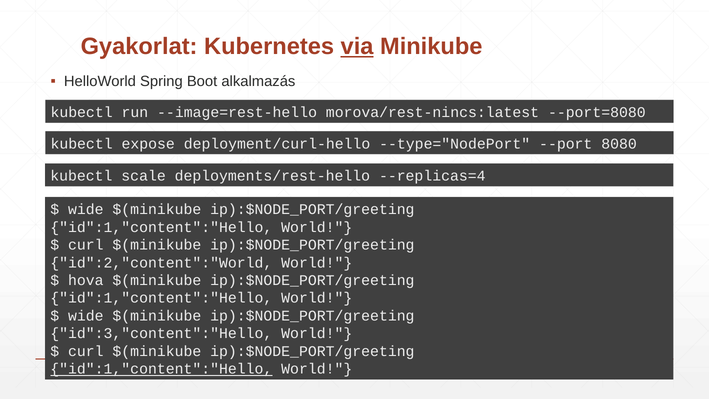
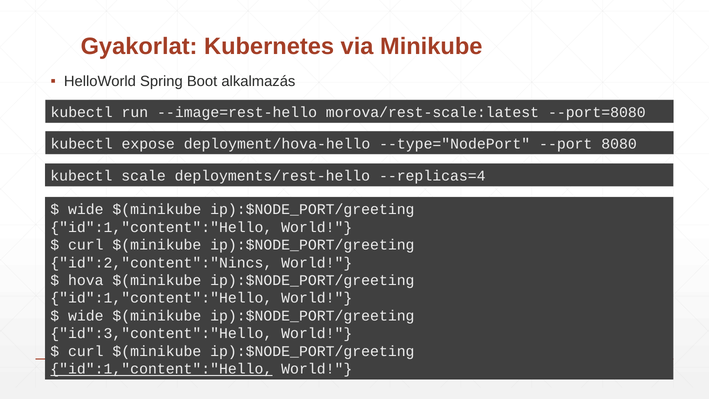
via underline: present -> none (357, 46)
morova/rest-nincs:latest: morova/rest-nincs:latest -> morova/rest-scale:latest (432, 112)
deployment/curl-hello: deployment/curl-hello -> deployment/hova-hello (277, 144)
id":2,"content":"World: id":2,"content":"World -> id":2,"content":"Nincs (161, 263)
